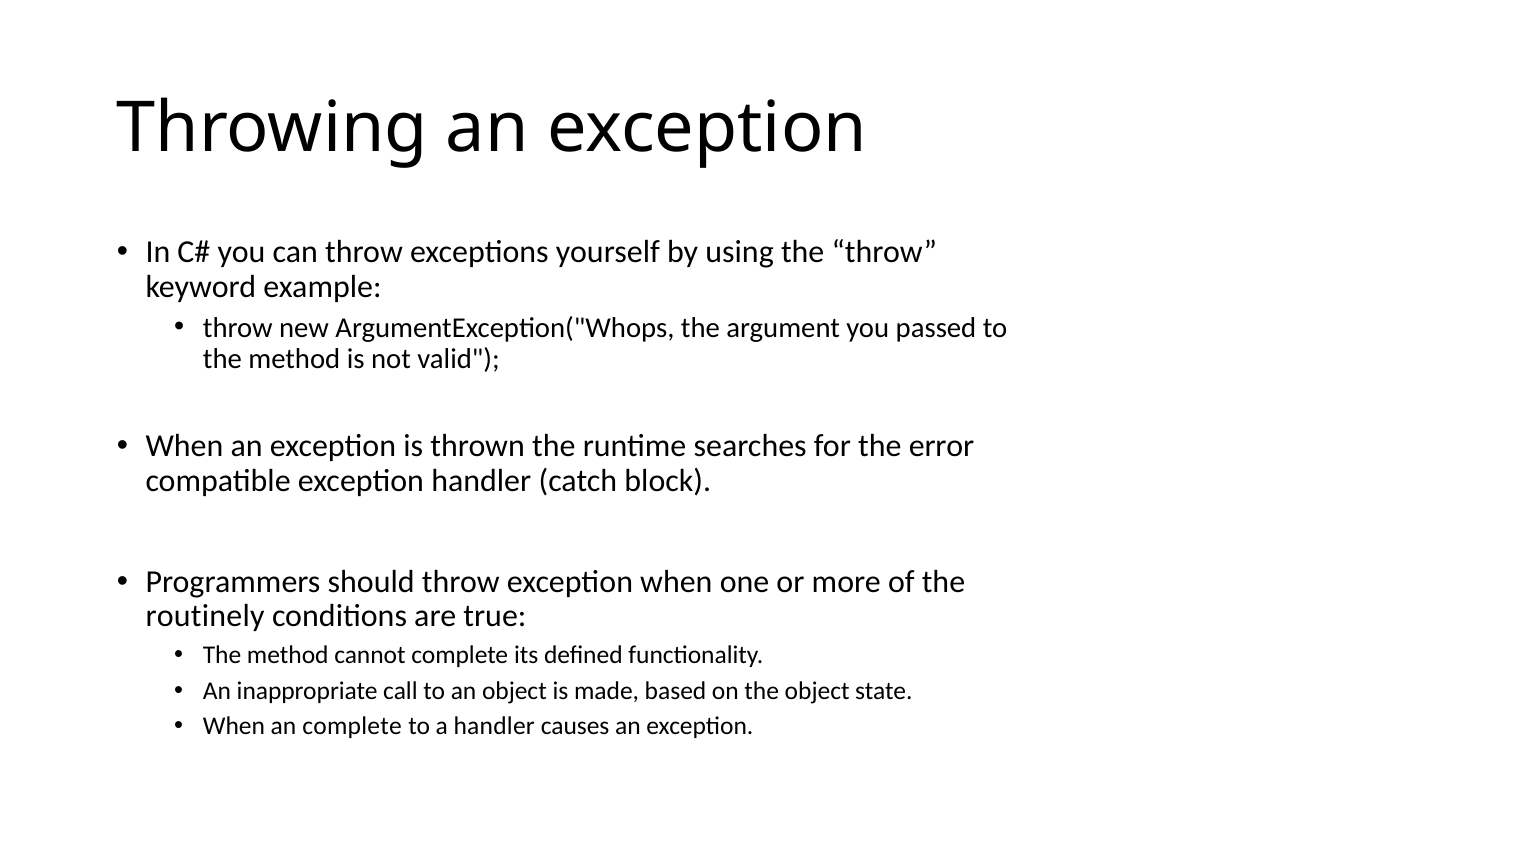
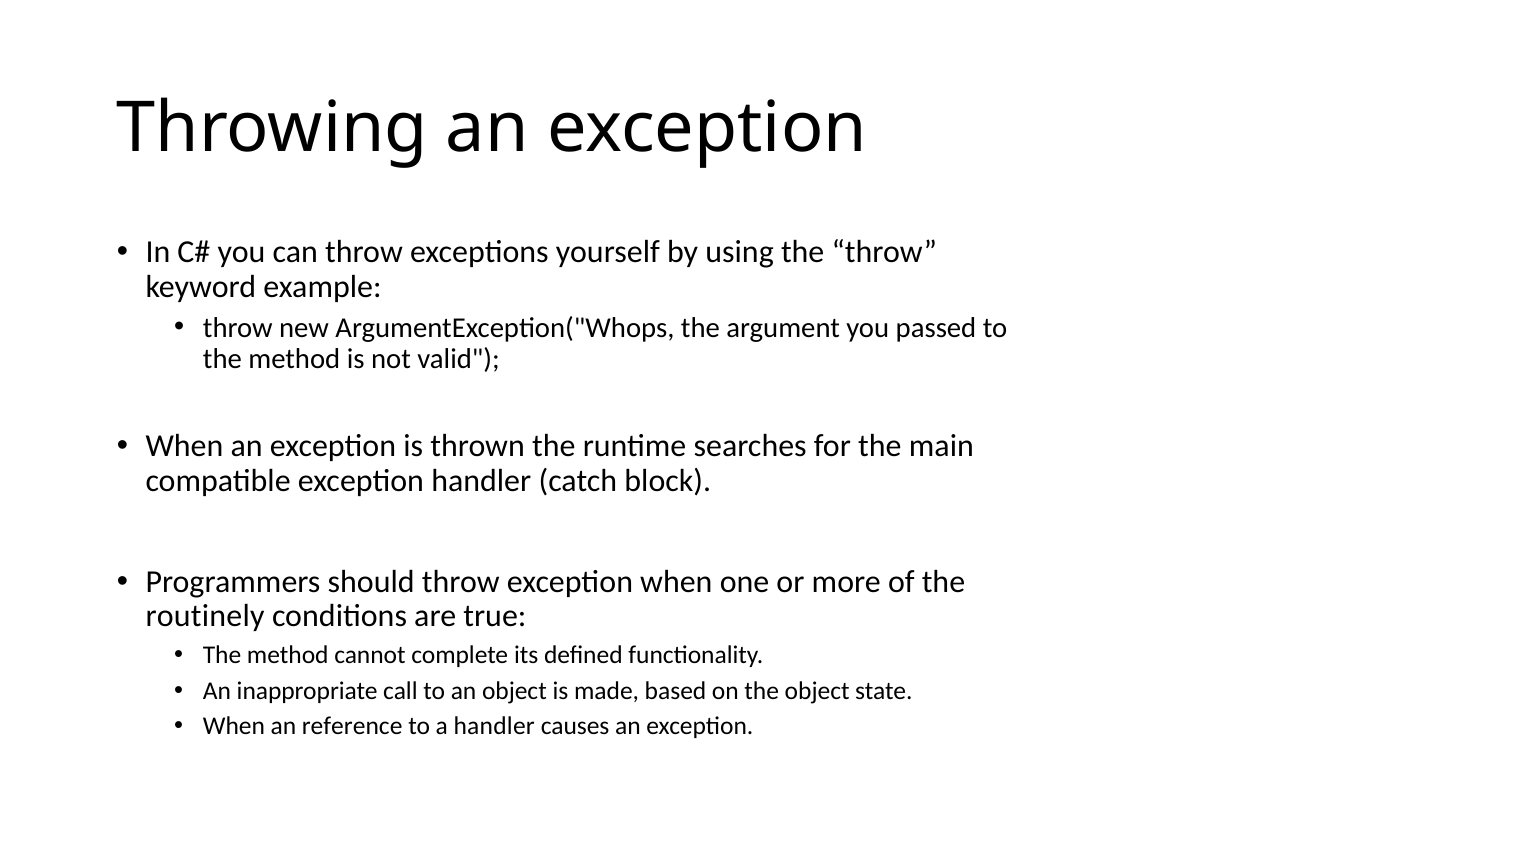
error: error -> main (941, 446)
an complete: complete -> reference (352, 726)
